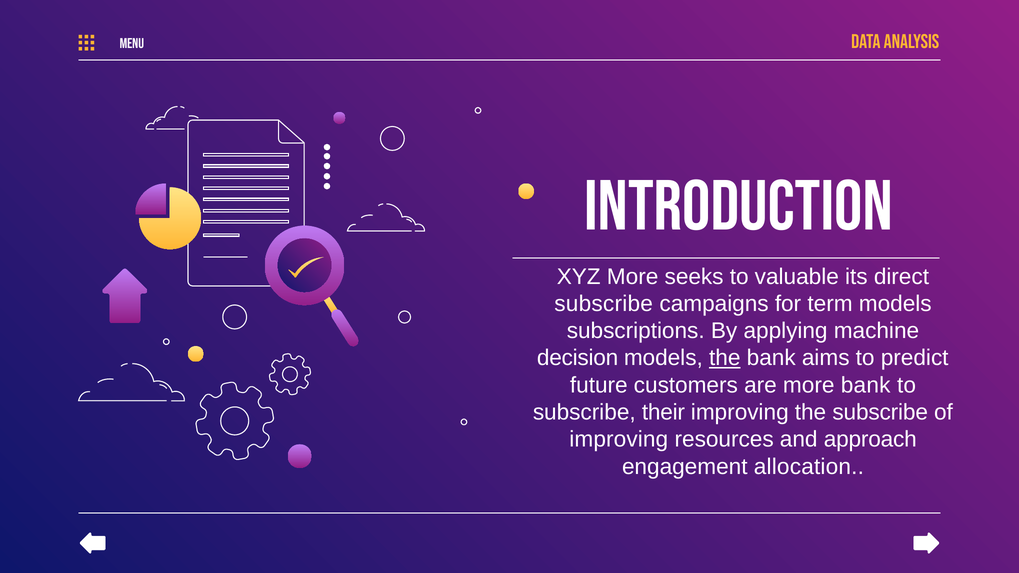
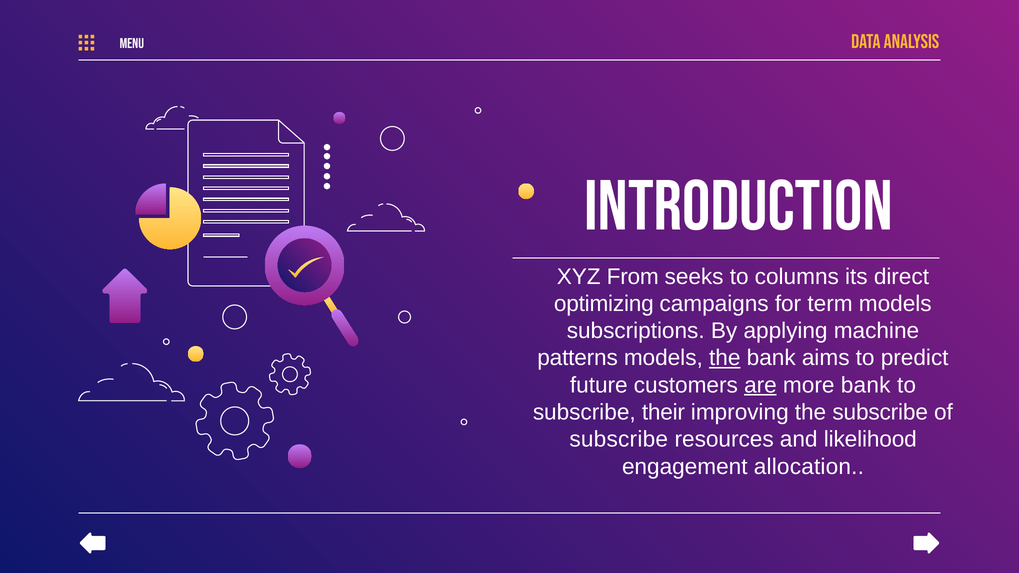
XYZ More: More -> From (633, 277)
valuable: valuable -> columns (797, 277)
subscribe: subscribe -> optimizing (604, 304)
decision: decision -> patterns (578, 358)
are underline: none -> present (760, 385)
improving: improving -> subscribe (619, 440)
approach: approach -> likelihood (870, 440)
